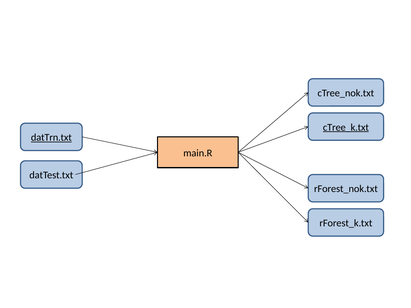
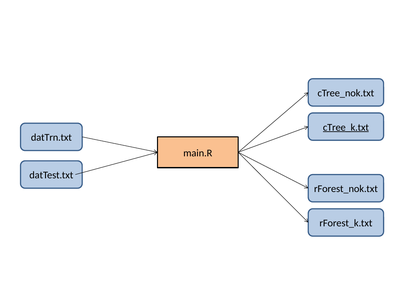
datTrn.txt underline: present -> none (51, 138)
